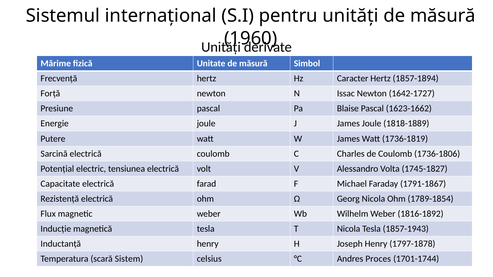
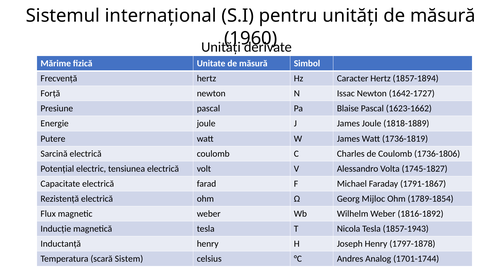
Georg Nicola: Nicola -> Mijloc (373, 199)
Proces: Proces -> Analog (378, 259)
